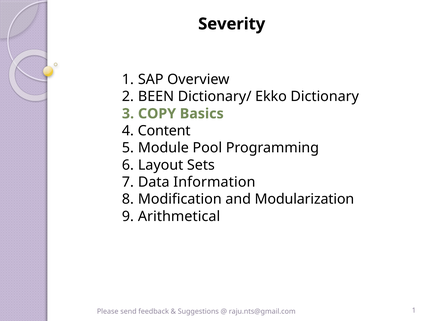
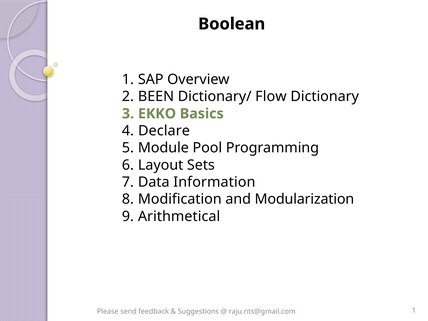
Severity: Severity -> Boolean (232, 24)
Ekko: Ekko -> Flow (271, 97)
COPY: COPY -> EKKO (157, 114)
Content: Content -> Declare (164, 131)
